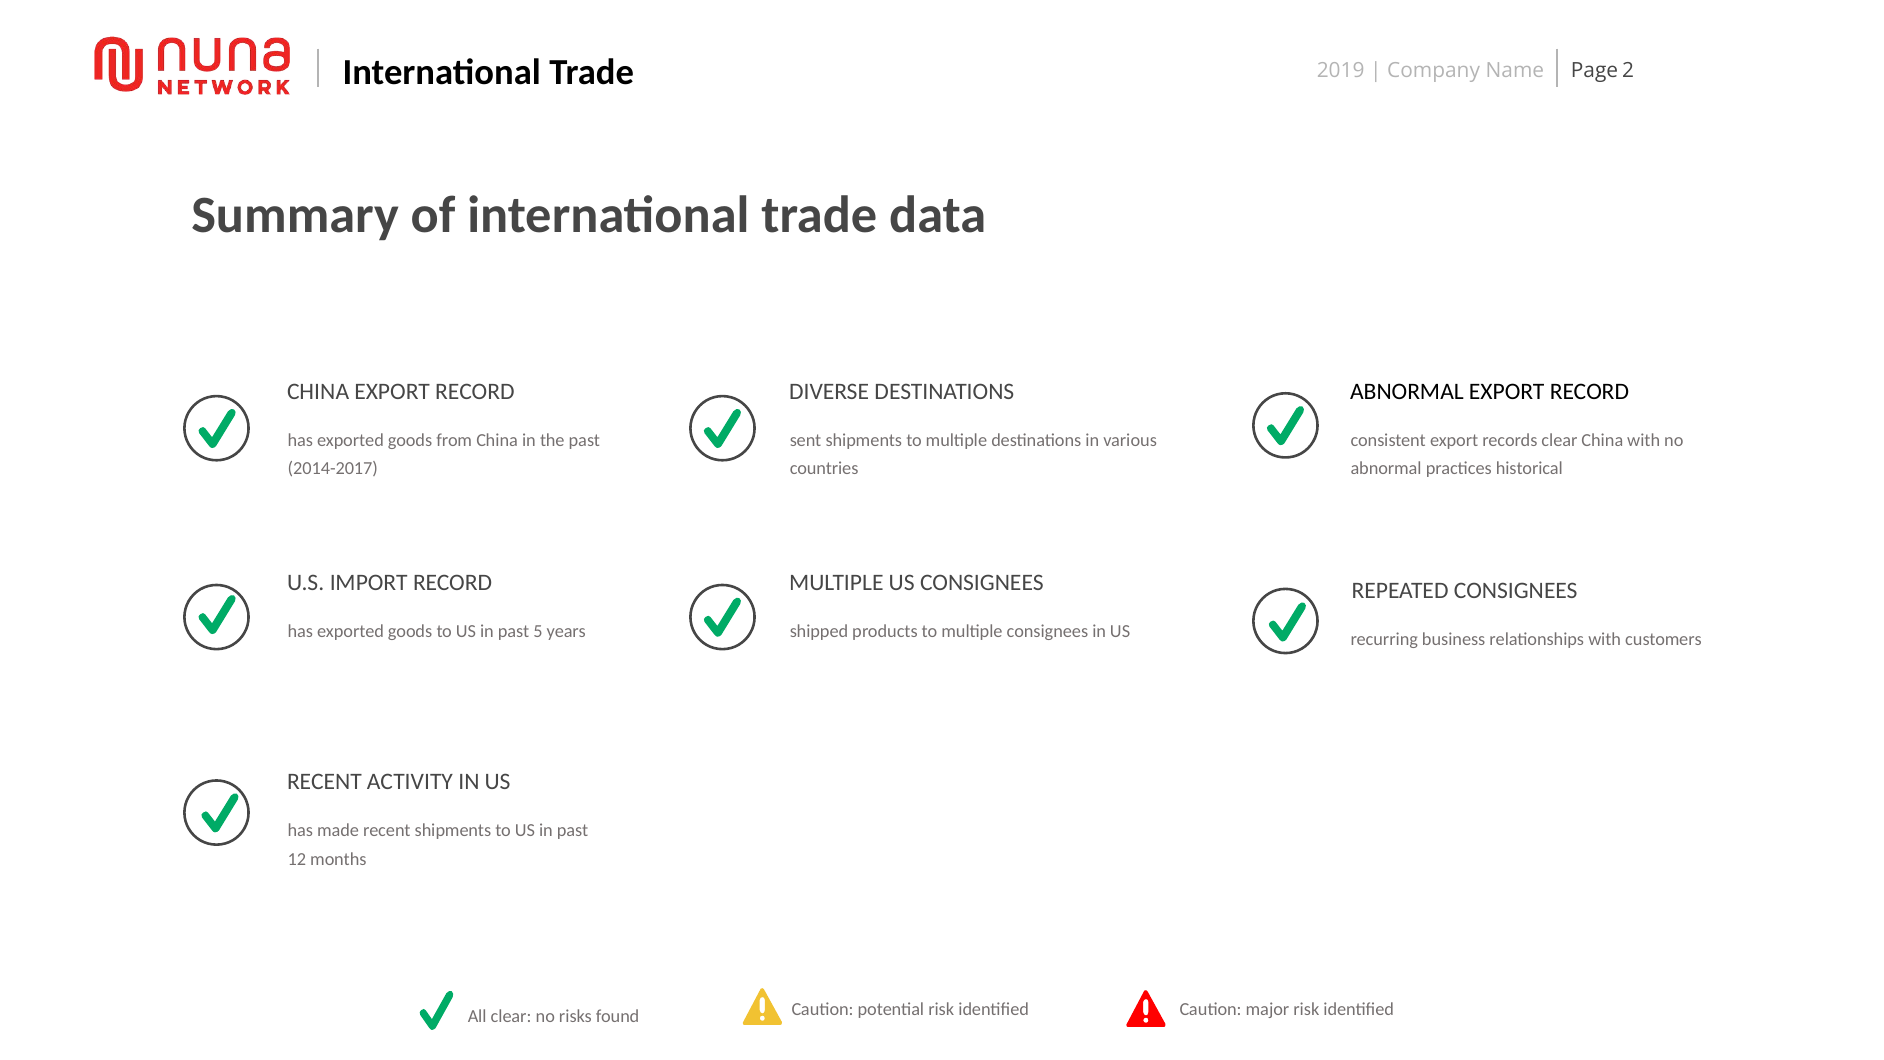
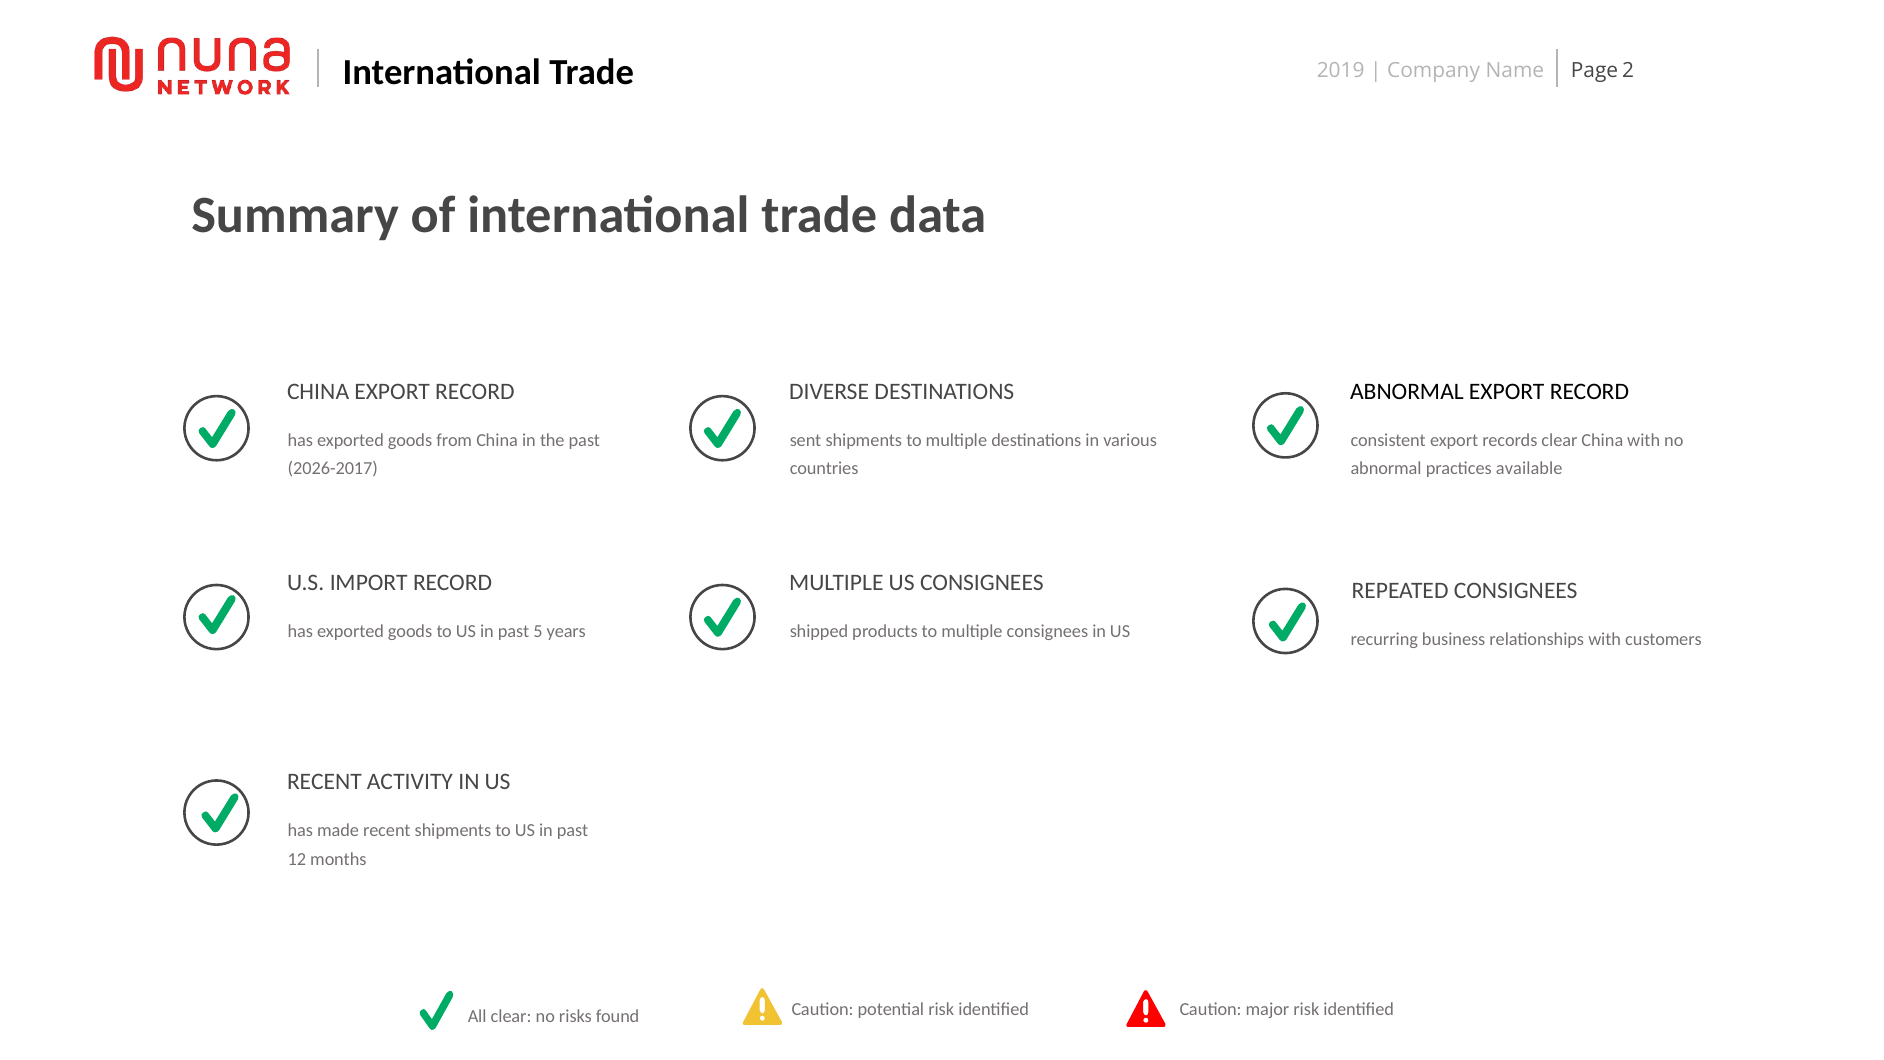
2014-2017: 2014-2017 -> 2026-2017 (333, 469)
historical: historical -> available (1529, 469)
